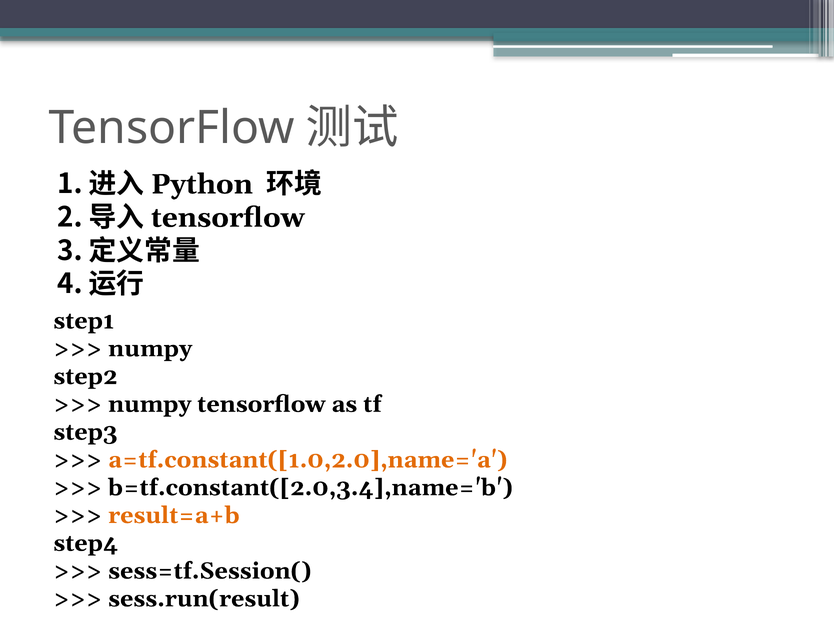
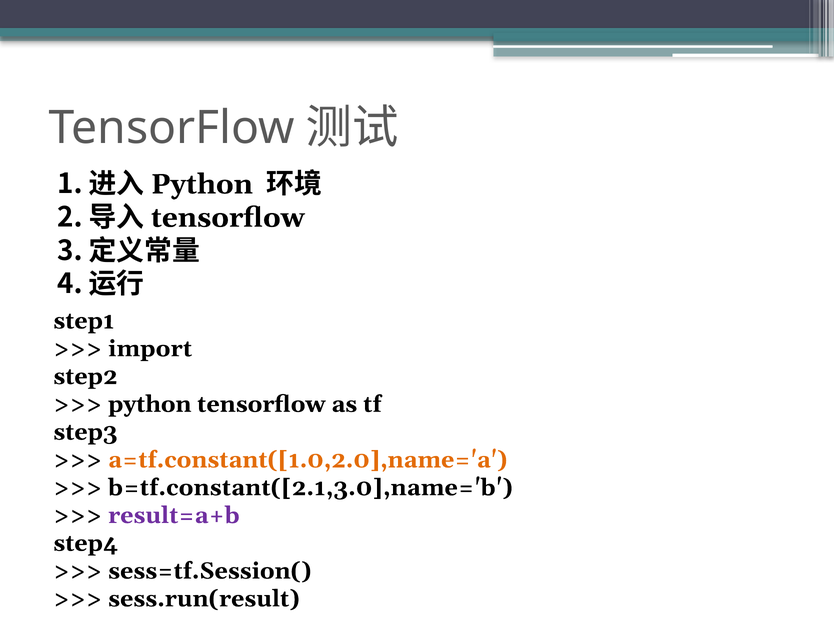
numpy: numpy -> import (150, 349)
numpy: numpy -> python (150, 404)
b=tf.constant([2.0,3.4],name='b: b=tf.constant([2.0,3.4],name='b -> b=tf.constant([2.1,3.0],name='b (310, 488)
result=a+b colour: orange -> purple (174, 516)
